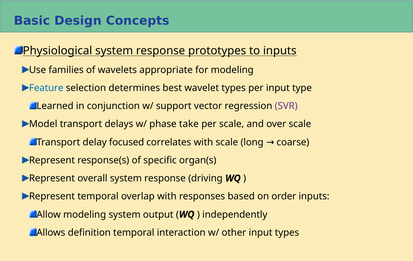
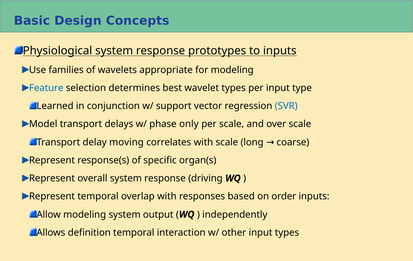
SVR colour: purple -> blue (286, 106)
take: take -> only (189, 124)
focused: focused -> moving (126, 142)
